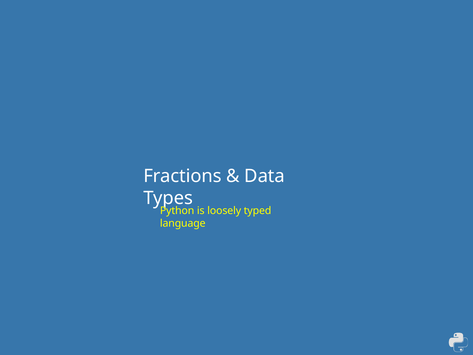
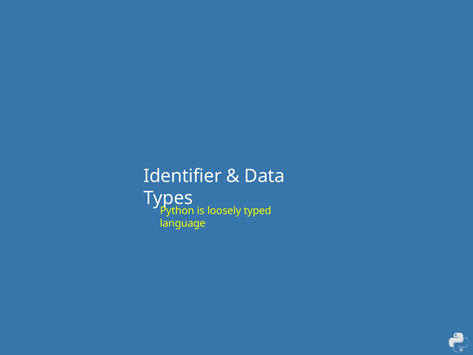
Fractions: Fractions -> Identifier (183, 176)
